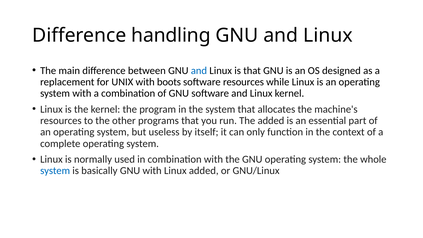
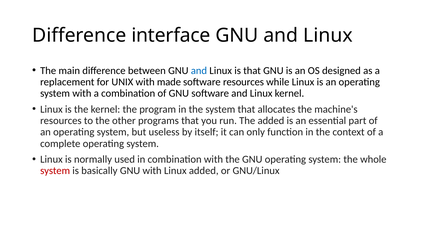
handling: handling -> interface (171, 36)
boots: boots -> made (169, 82)
system colour: blue -> red (55, 171)
